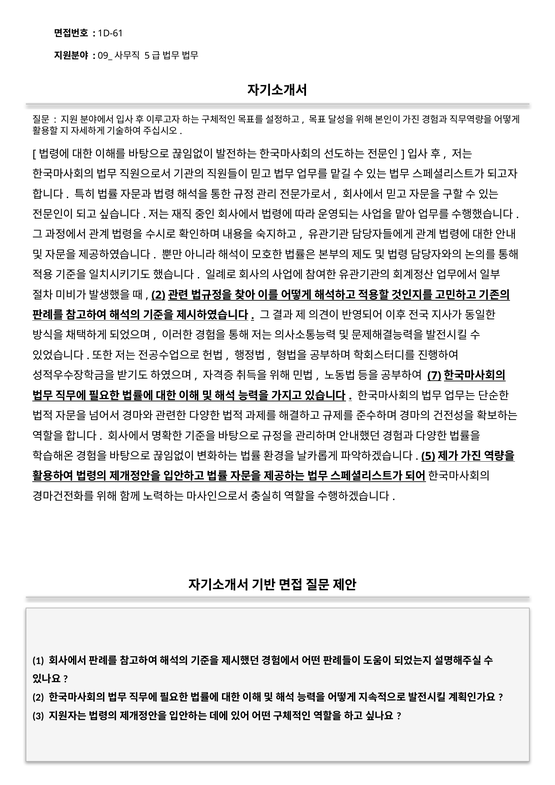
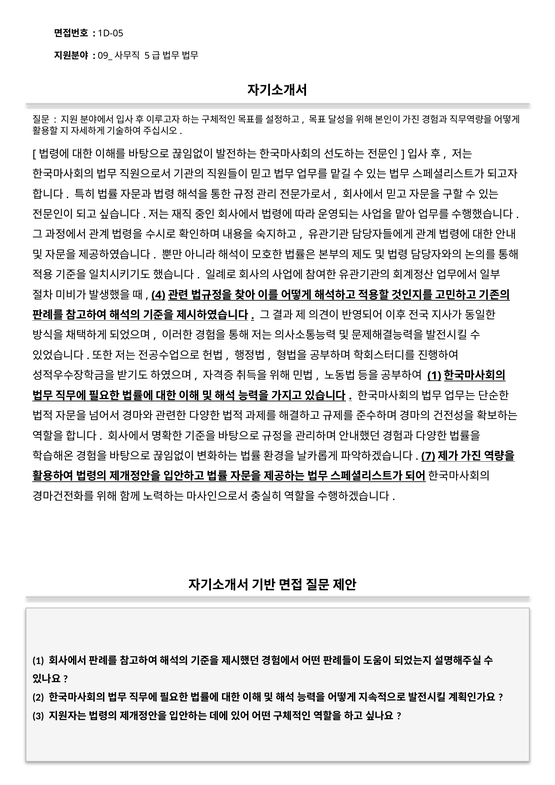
1D-61: 1D-61 -> 1D-05 (111, 33)
2: 2 -> 4 (158, 295)
7: 7 -> 1 (434, 376)
5: 5 -> 7 (428, 456)
